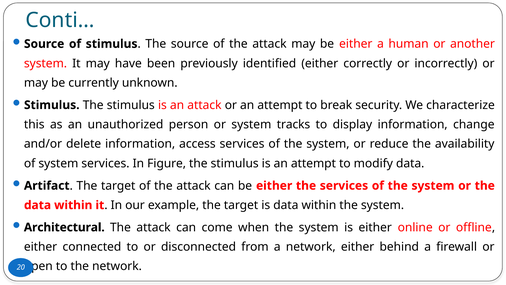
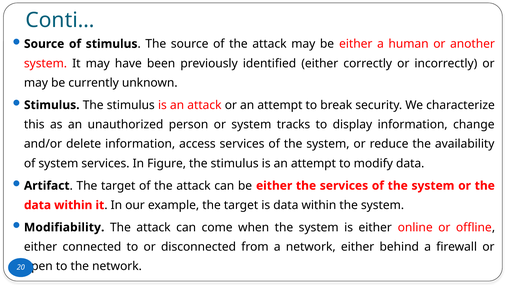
Architectural: Architectural -> Modifiability (64, 227)
